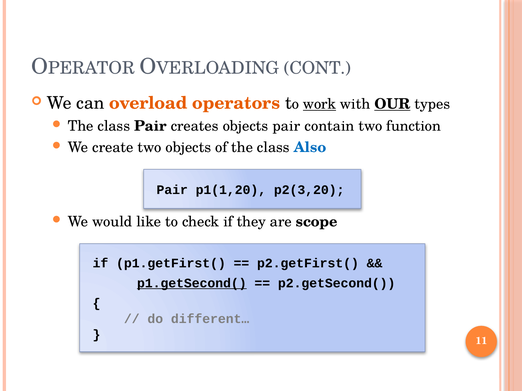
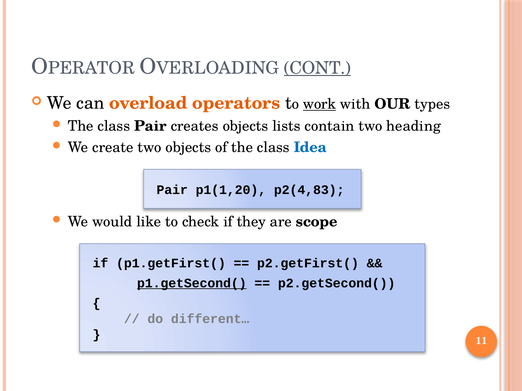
CONT underline: none -> present (317, 68)
OUR underline: present -> none (392, 104)
pair: pair -> lists (287, 126)
function: function -> heading (414, 126)
Also: Also -> Idea (310, 148)
p2(3,20: p2(3,20 -> p2(4,83 (309, 190)
